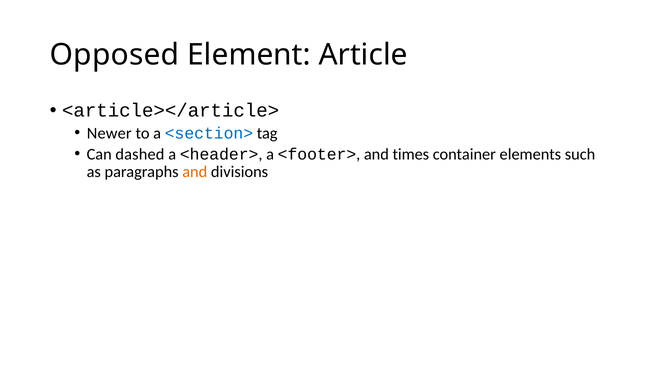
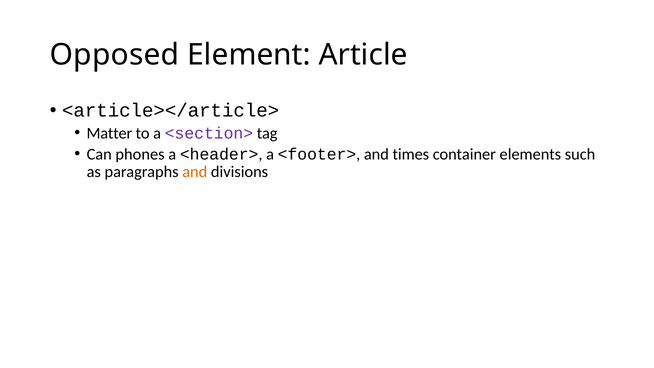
Newer: Newer -> Matter (109, 133)
<section> colour: blue -> purple (209, 133)
dashed: dashed -> phones (140, 154)
